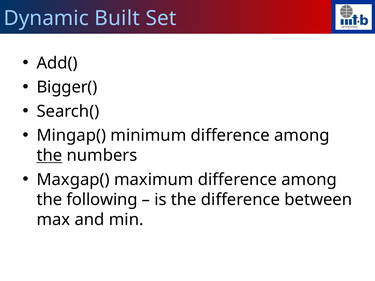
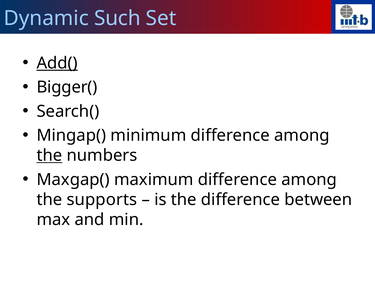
Built: Built -> Such (117, 18)
Add( underline: none -> present (57, 63)
following: following -> supports (102, 200)
